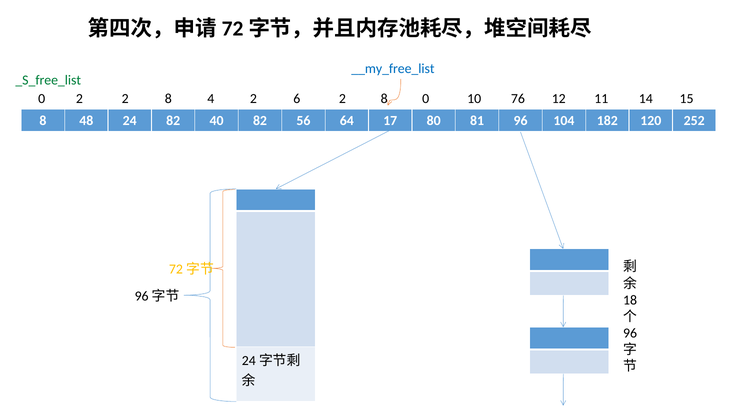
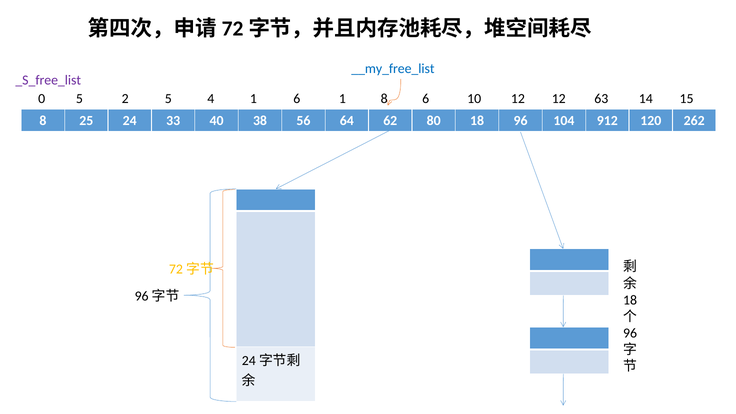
_S_free_list colour: green -> purple (48, 80)
0 2: 2 -> 5 (79, 99)
8: 8 -> 5 (168, 99)
4 2: 2 -> 1 (253, 99)
6 2: 2 -> 1 (342, 99)
8 0: 0 -> 6 (426, 99)
10 76: 76 -> 12 (518, 99)
11: 11 -> 63 (601, 99)
48: 48 -> 25 (86, 120)
24 82: 82 -> 33 (173, 120)
40 82: 82 -> 38 (260, 120)
17: 17 -> 62 (390, 120)
80 81: 81 -> 18 (477, 120)
182: 182 -> 912 (607, 120)
252: 252 -> 262 (694, 120)
